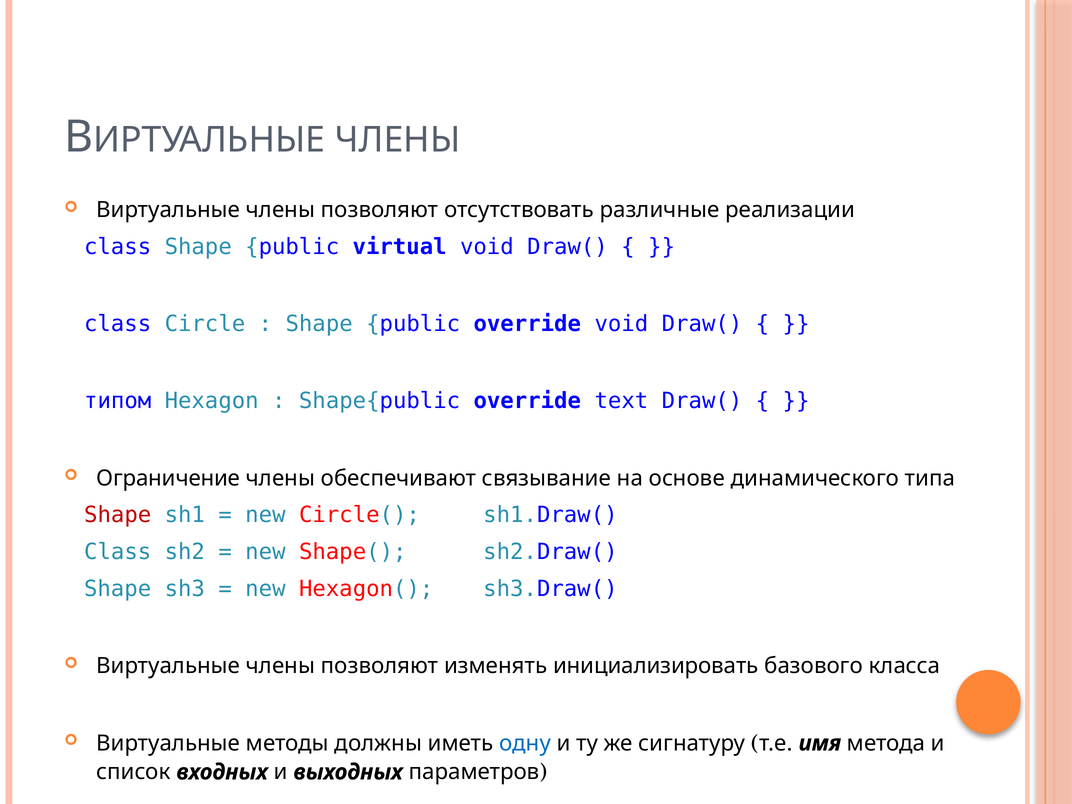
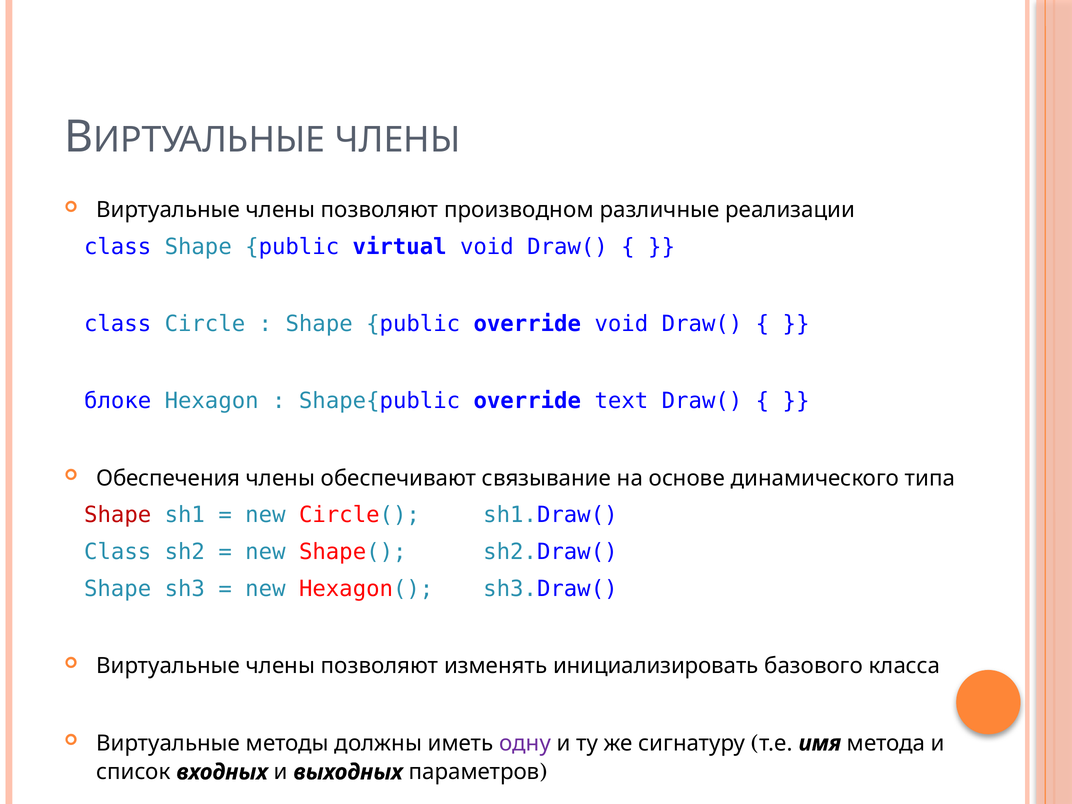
отсутствовать: отсутствовать -> производном (519, 210)
типом: типом -> блоке (118, 401)
Ограничение: Ограничение -> Обеспечения (168, 478)
одну colour: blue -> purple (525, 743)
